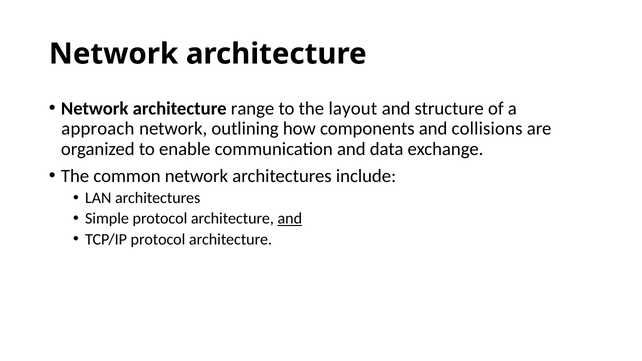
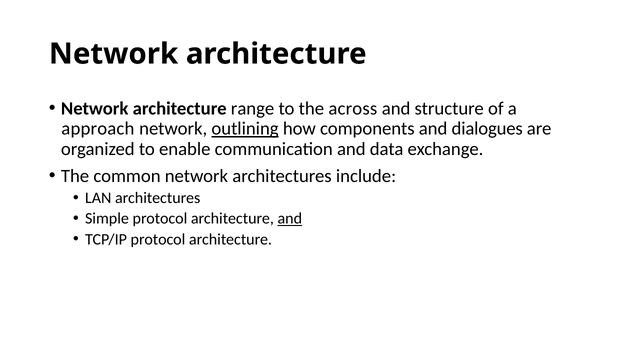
layout: layout -> across (353, 109)
outlining underline: none -> present (245, 129)
collisions: collisions -> dialogues (487, 129)
